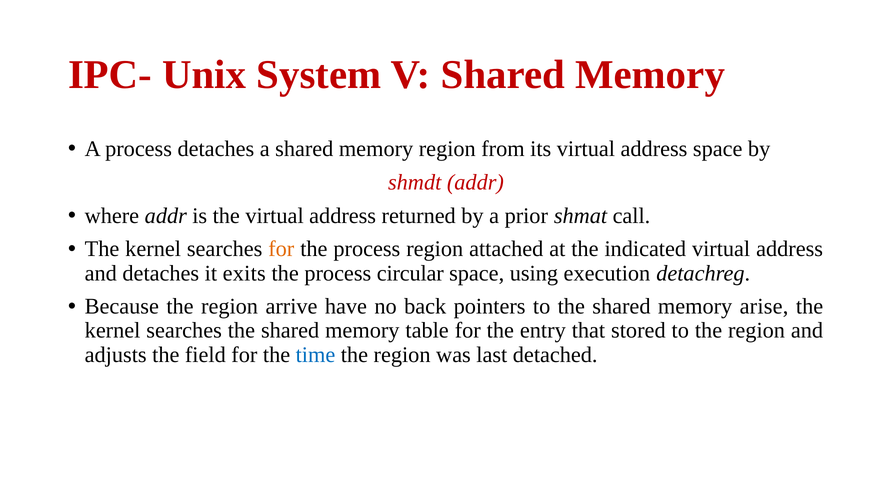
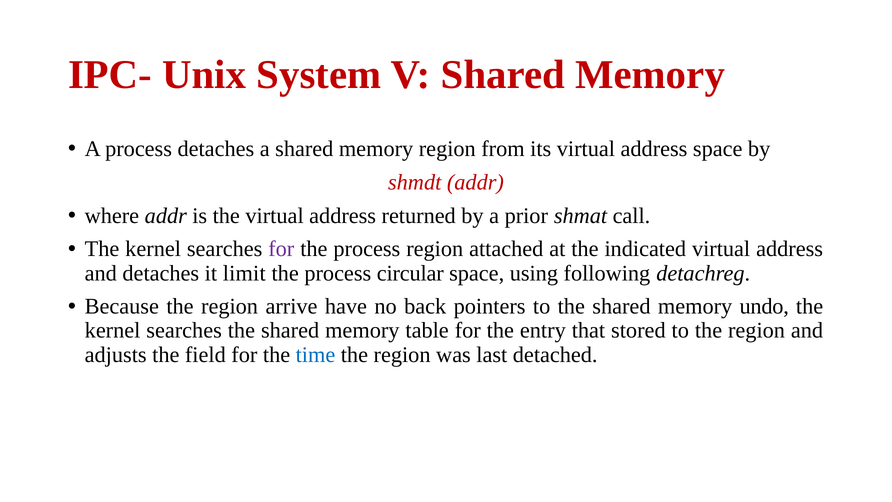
for colour: orange -> purple (281, 249)
exits: exits -> limit (244, 273)
execution: execution -> following (607, 273)
arise: arise -> undo (764, 306)
